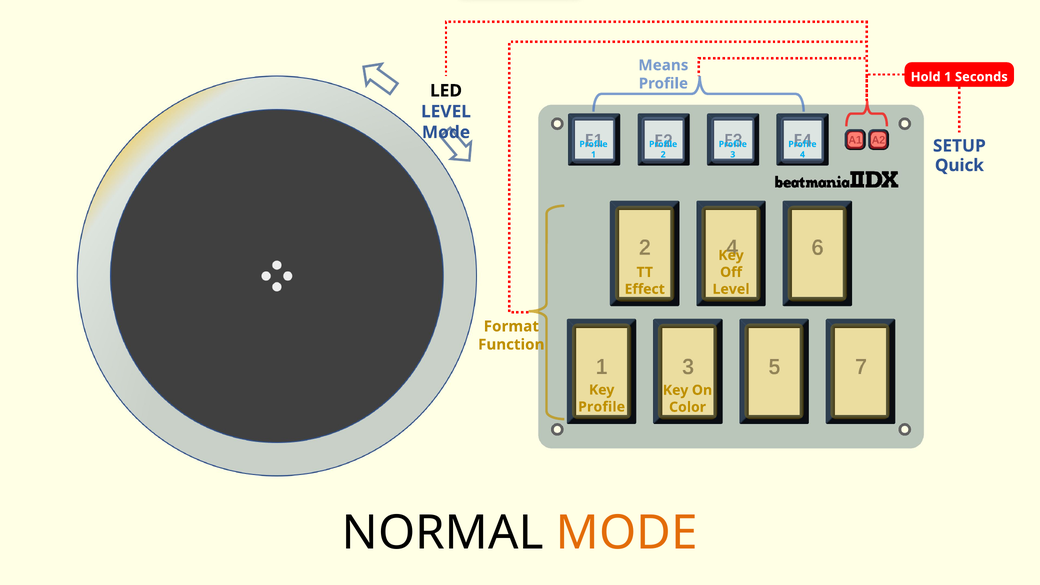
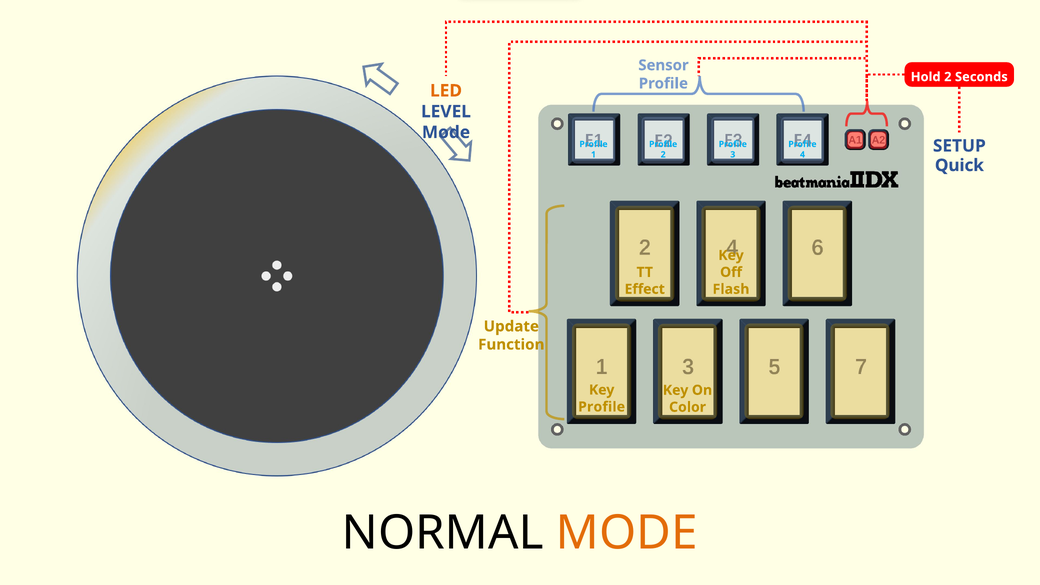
Means: Means -> Sensor (663, 65)
Hold 1: 1 -> 2 (948, 77)
LED colour: black -> orange (446, 91)
Level: Level -> Flash (731, 289)
Format: Format -> Update (511, 326)
